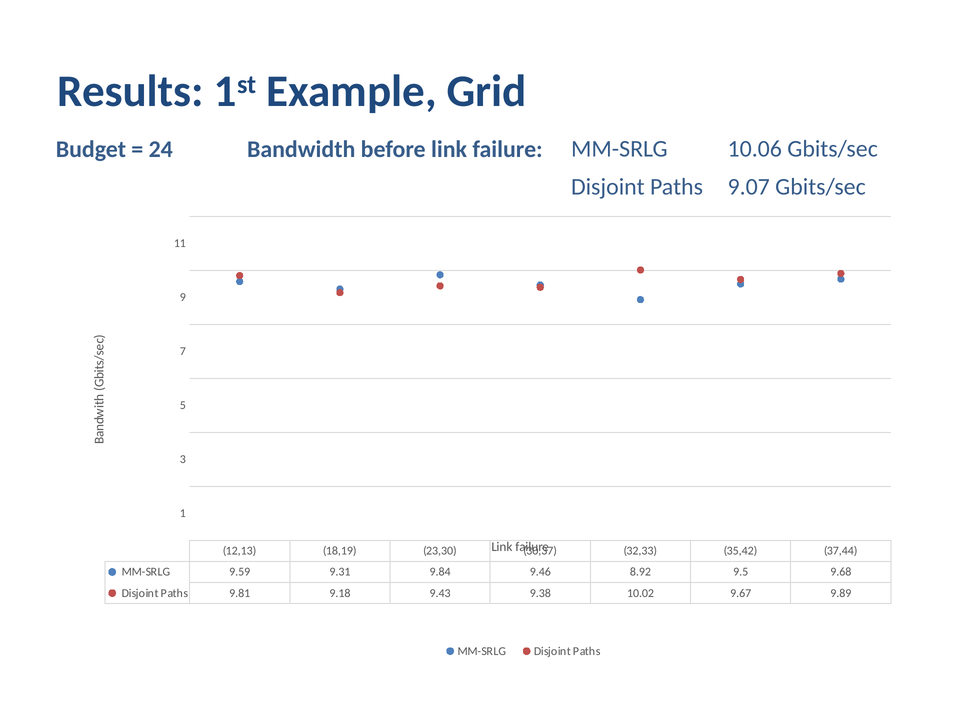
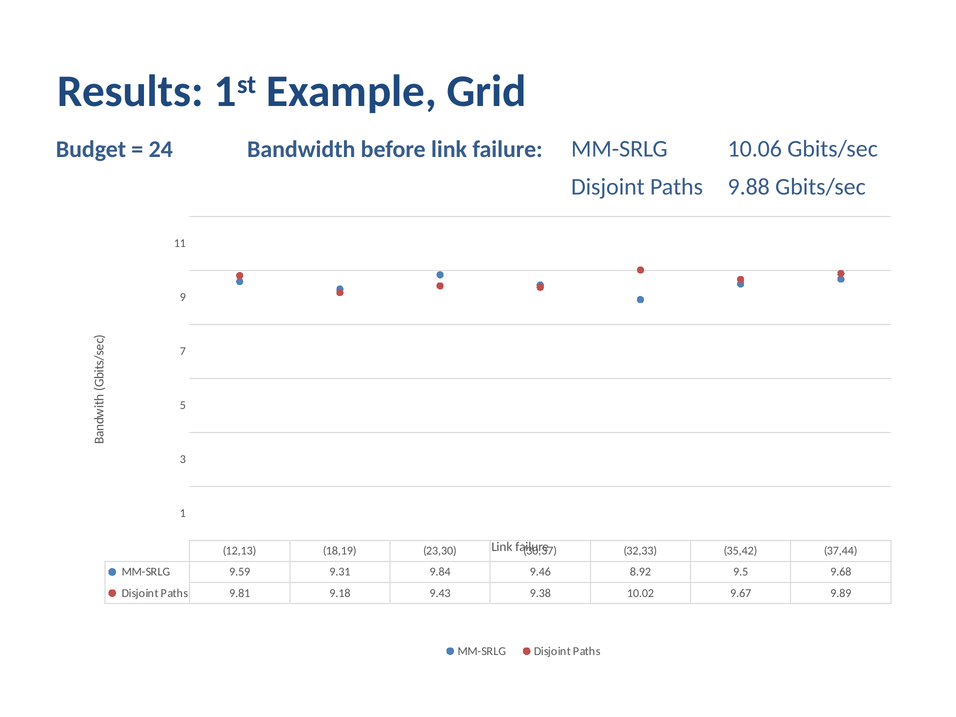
9.07: 9.07 -> 9.88 (749, 187)
